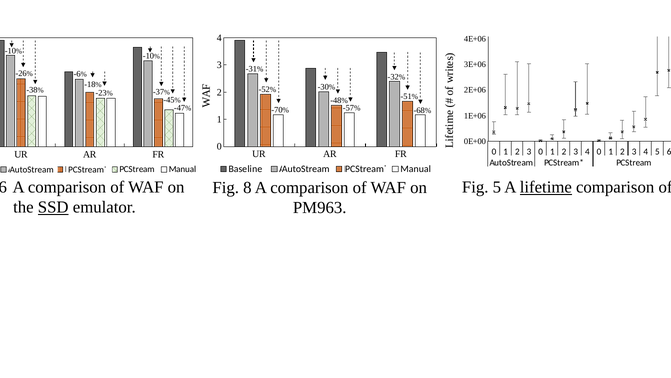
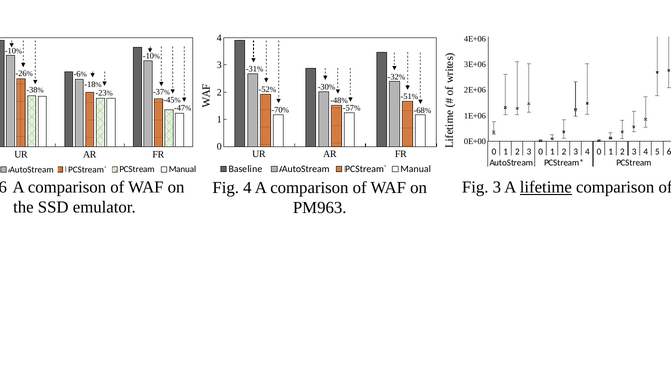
Fig 5: 5 -> 3 (497, 187)
Fig 8: 8 -> 4 (247, 187)
SSD underline: present -> none (53, 207)
